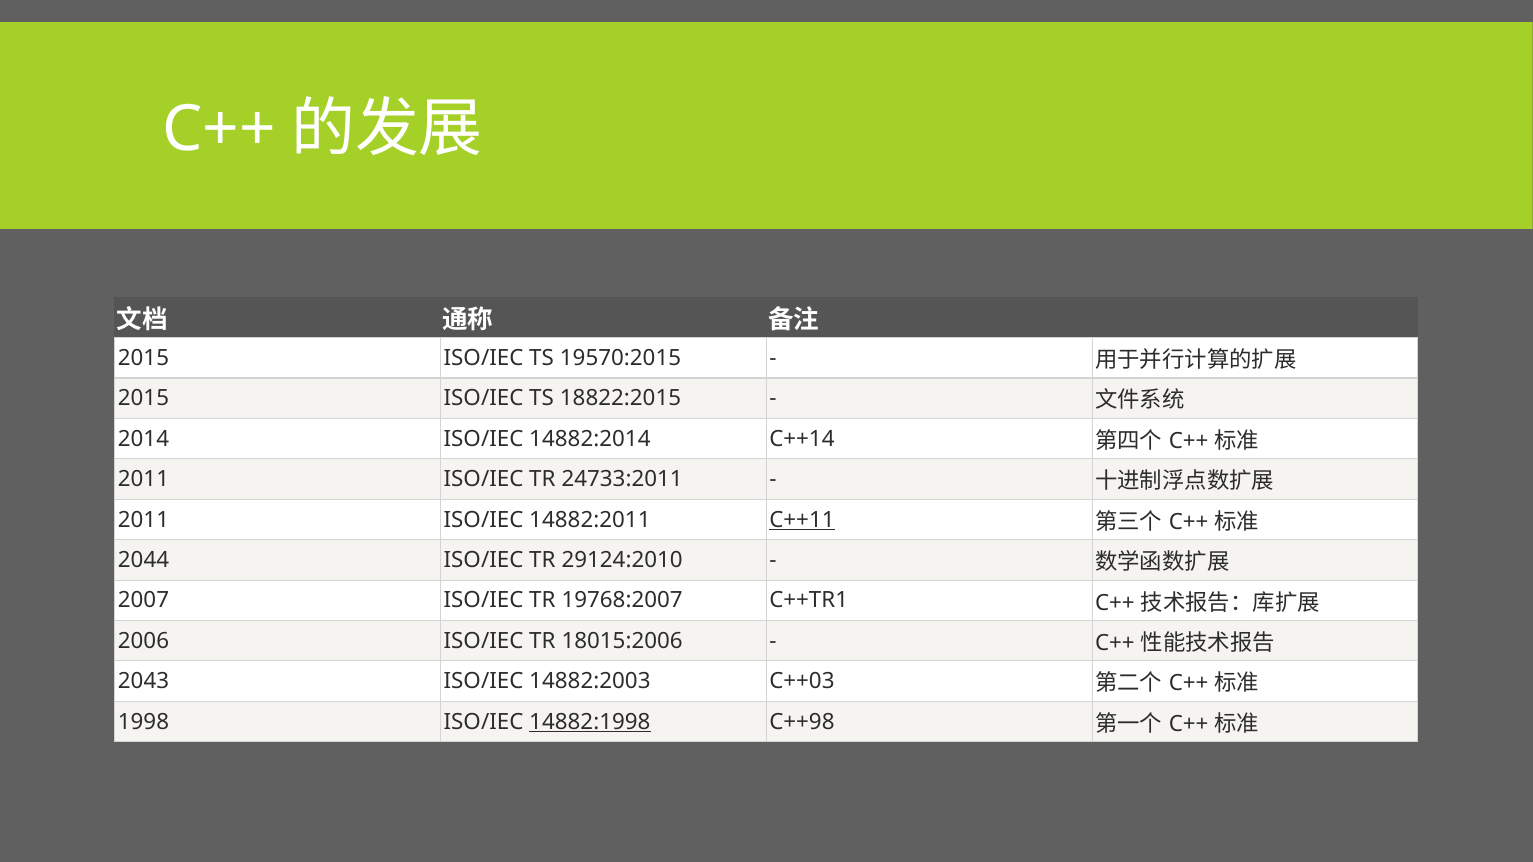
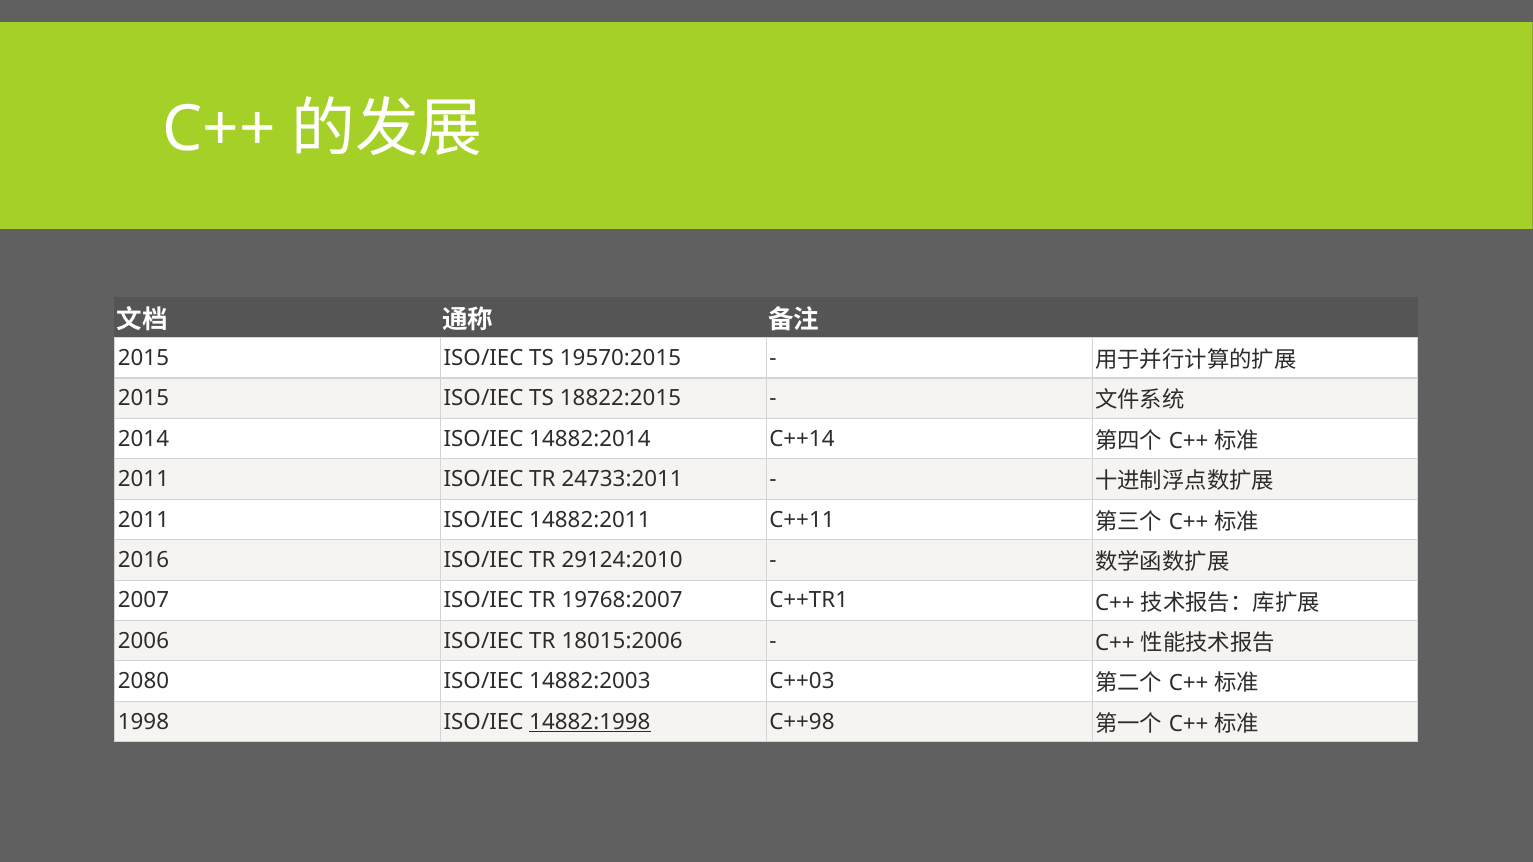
C++11 underline: present -> none (802, 520)
2044: 2044 -> 2016 (144, 560)
2043: 2043 -> 2080 (144, 682)
